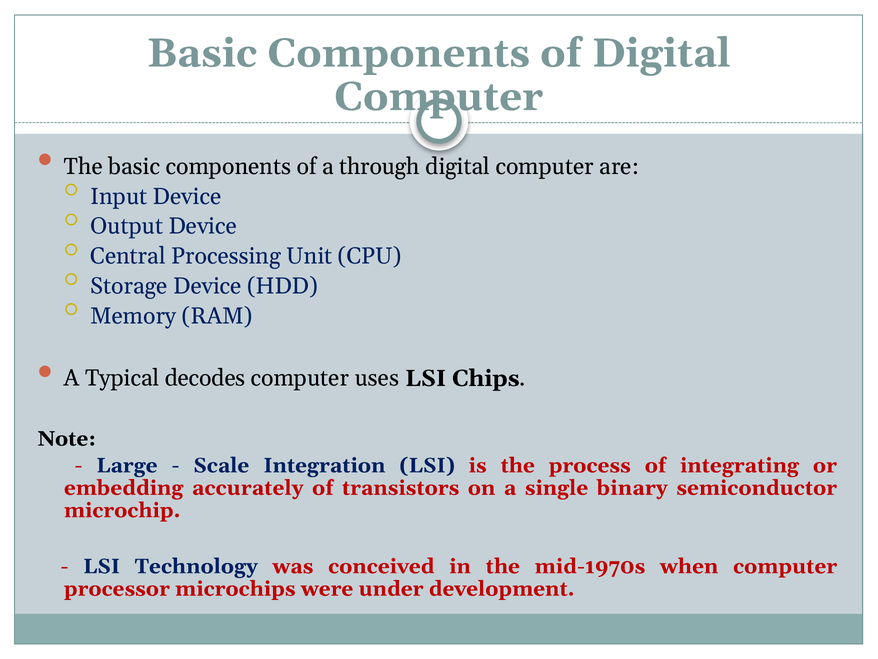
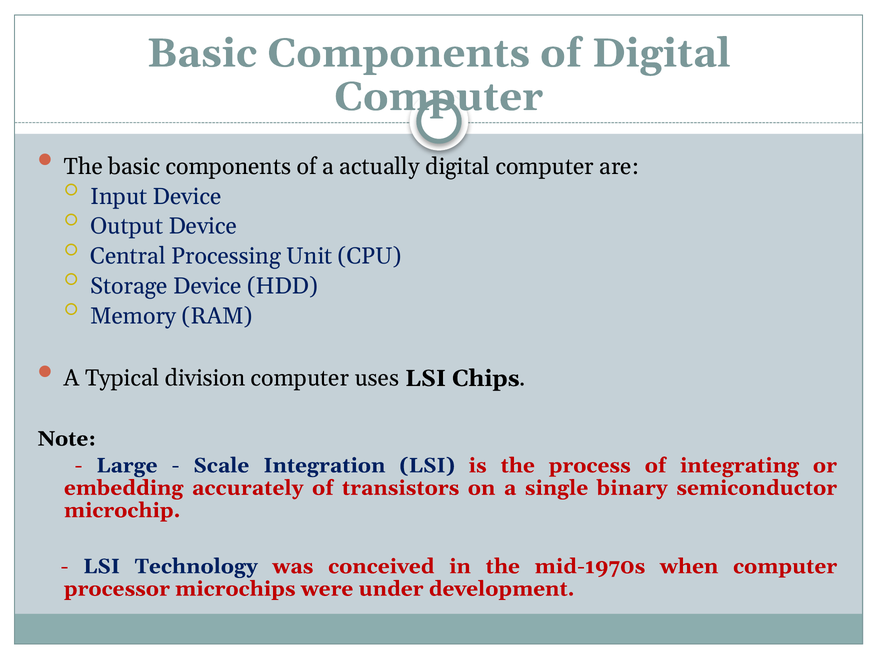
through: through -> actually (379, 166)
decodes: decodes -> division (205, 378)
